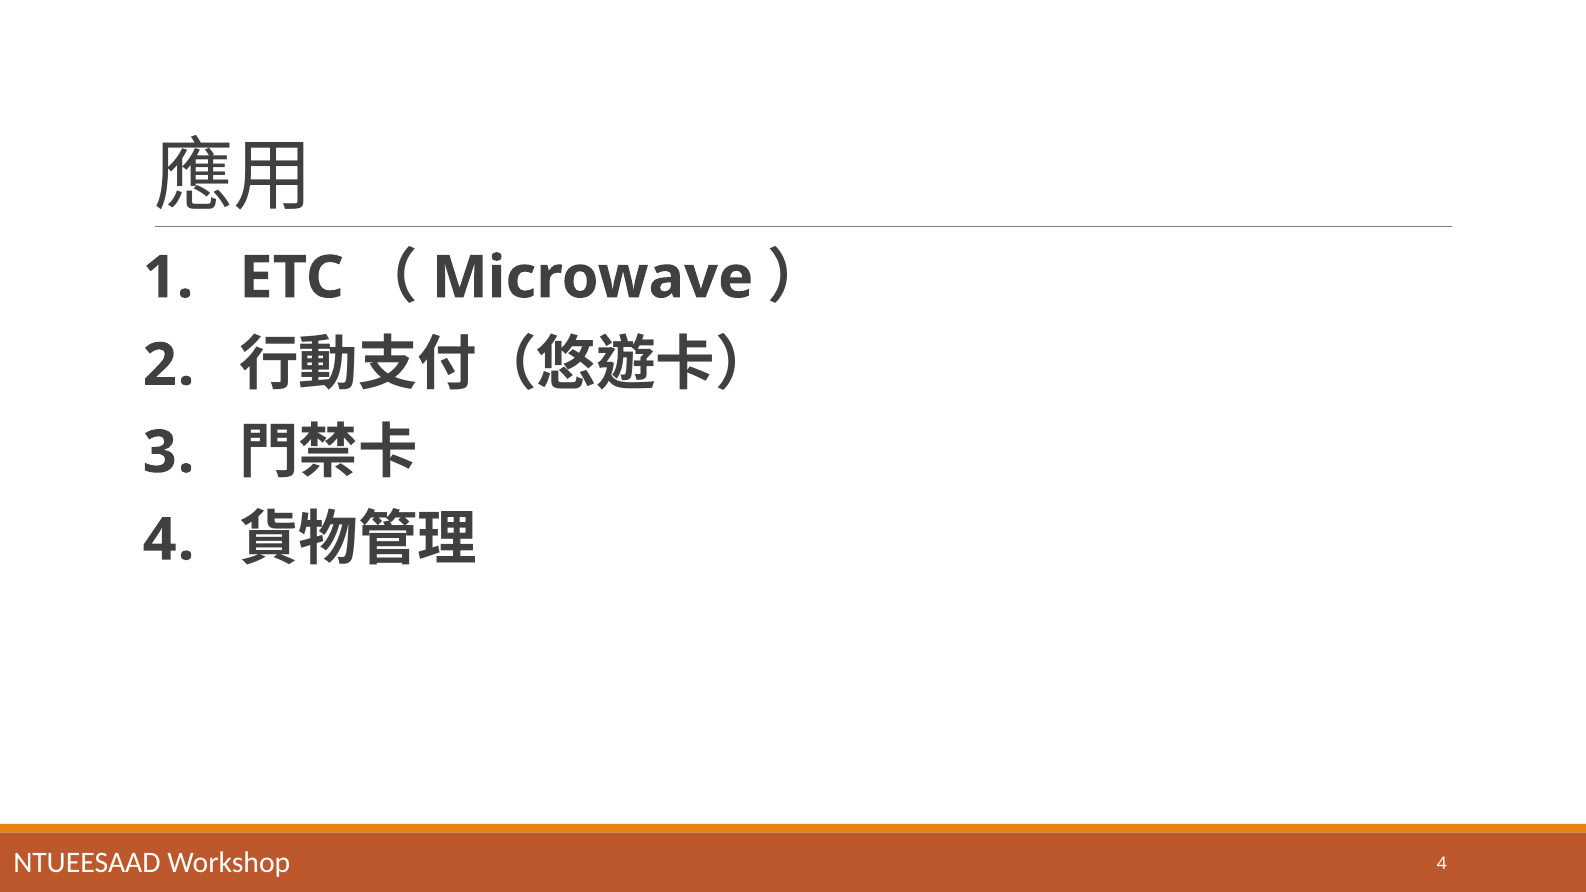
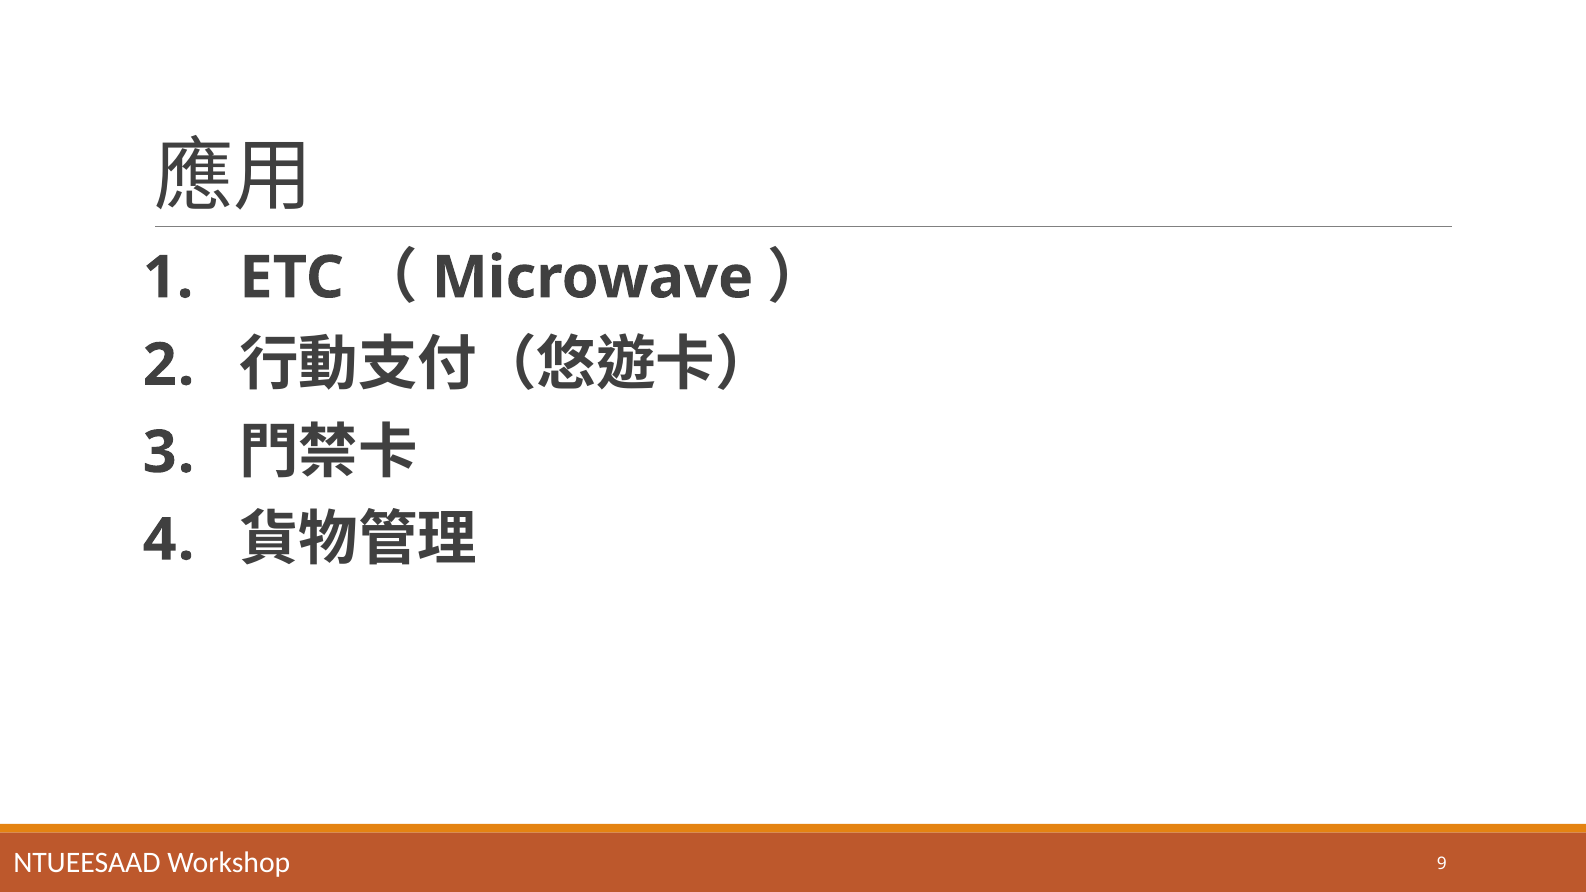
4: 4 -> 9 (1442, 864)
